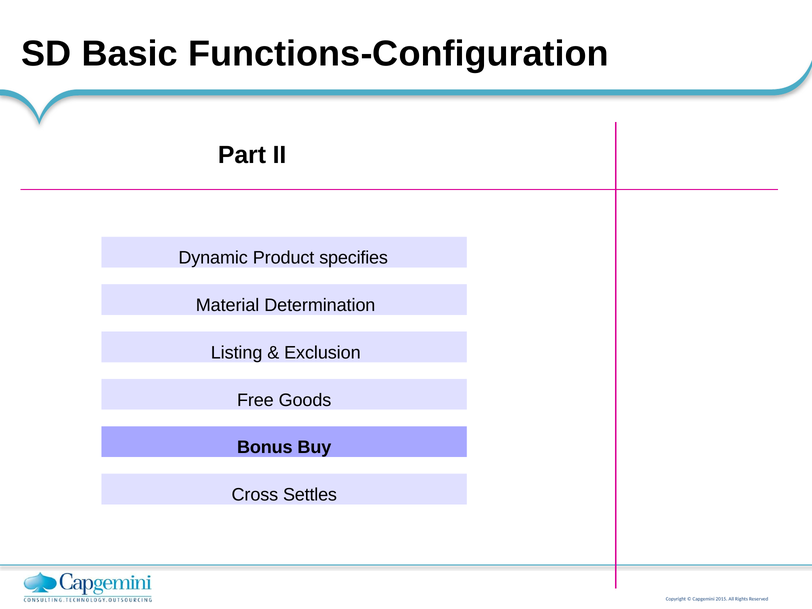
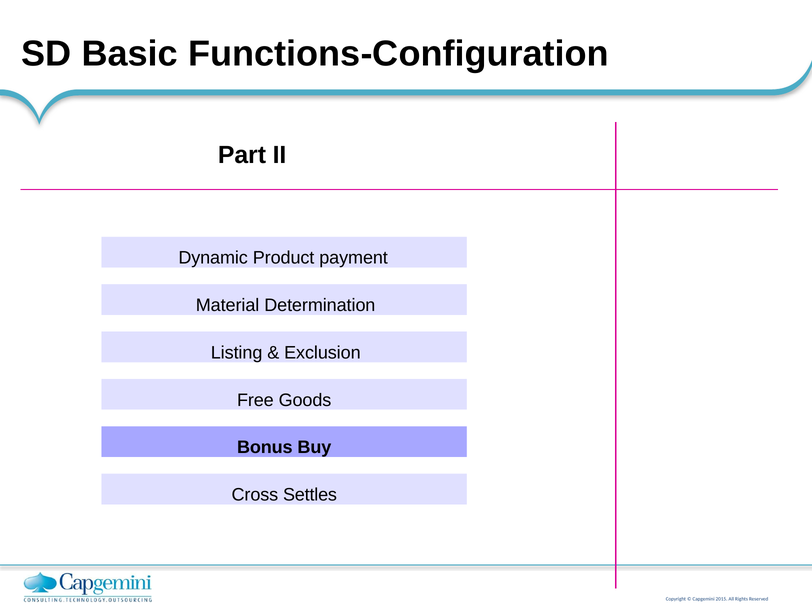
specifies: specifies -> payment (354, 258)
